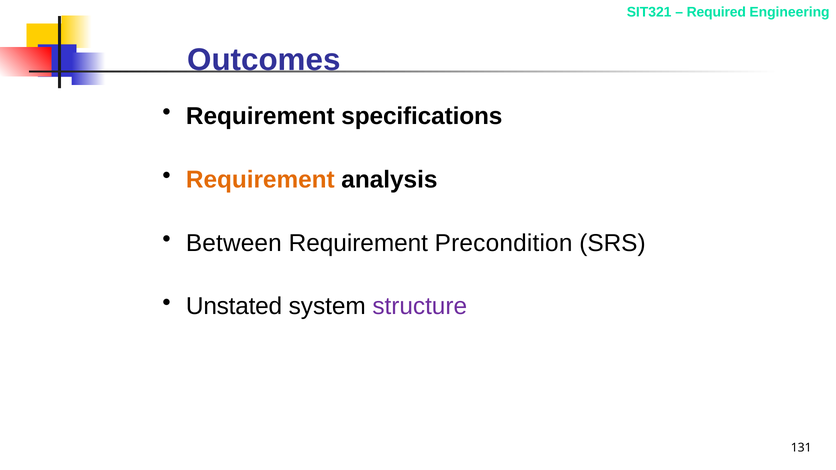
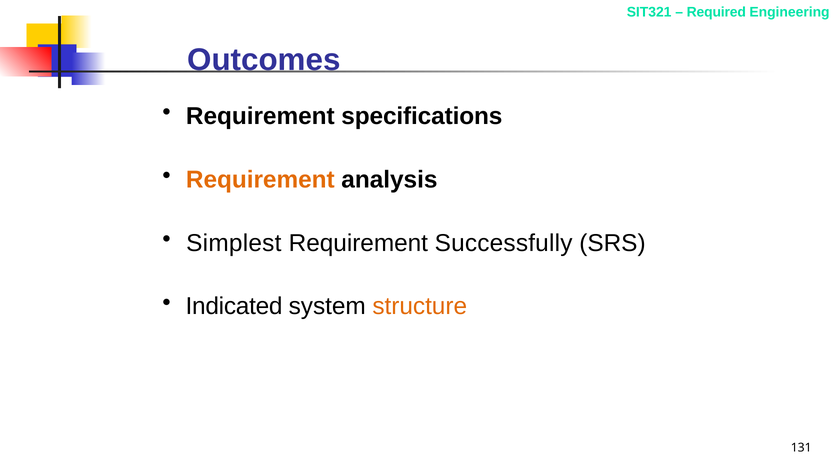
Between: Between -> Simplest (234, 243)
Precondition: Precondition -> Successfully (504, 243)
Unstated: Unstated -> Indicated (234, 307)
structure colour: purple -> orange (420, 307)
